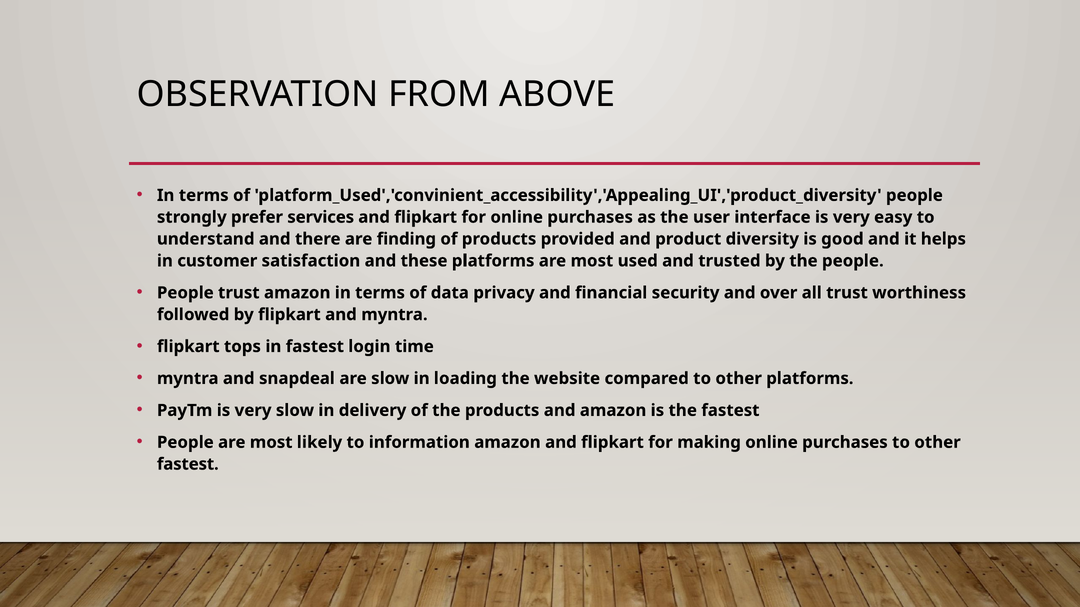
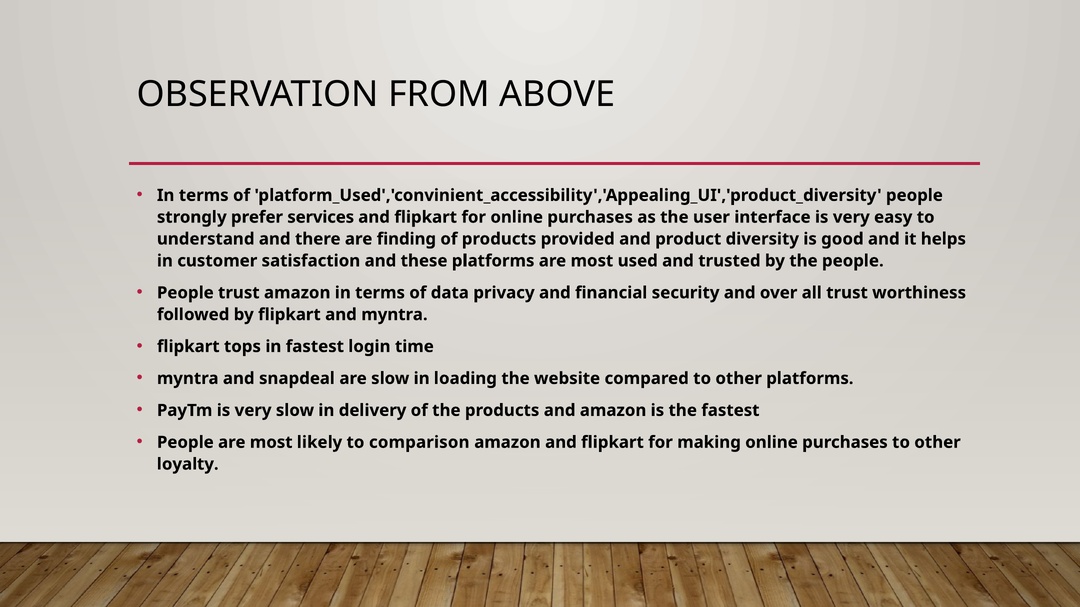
information: information -> comparison (419, 443)
fastest: fastest -> loyalty (188, 464)
